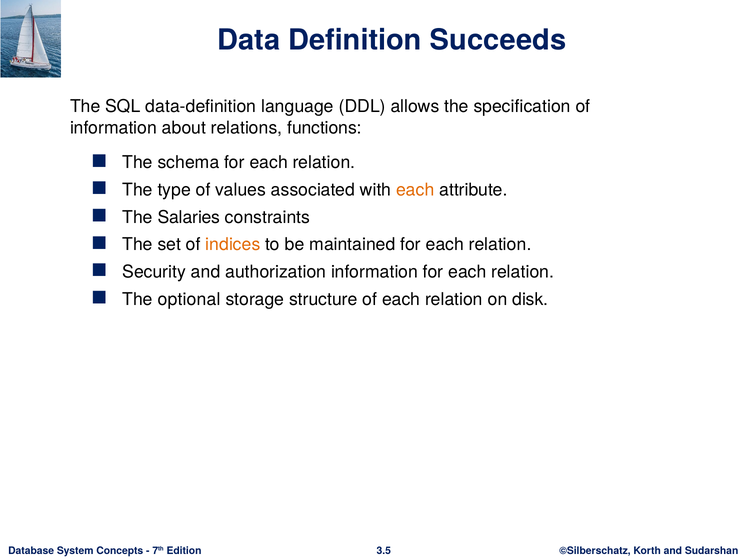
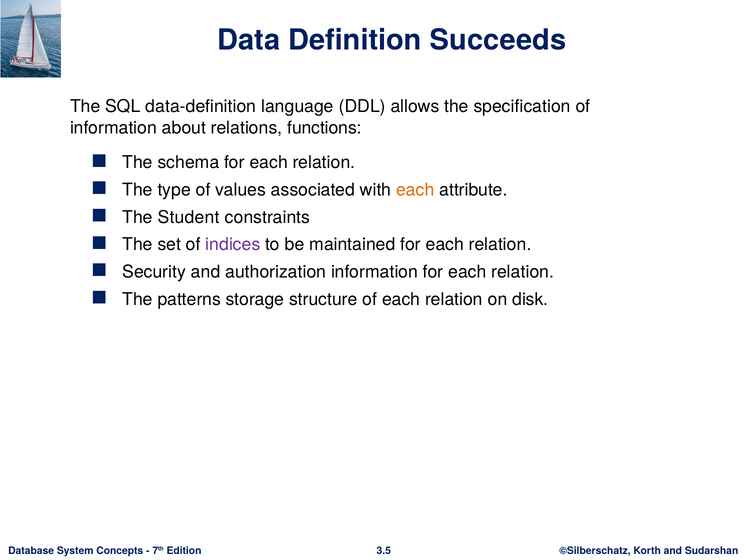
Salaries: Salaries -> Student (189, 217)
indices colour: orange -> purple (233, 244)
optional: optional -> patterns (189, 299)
